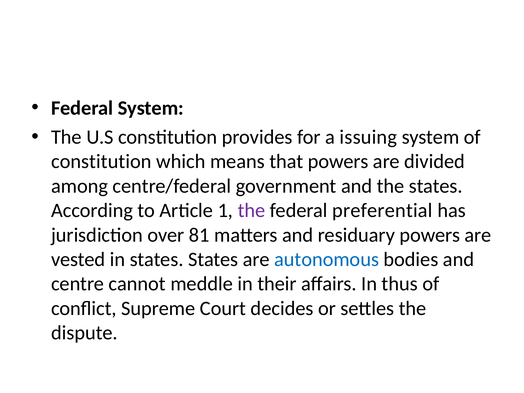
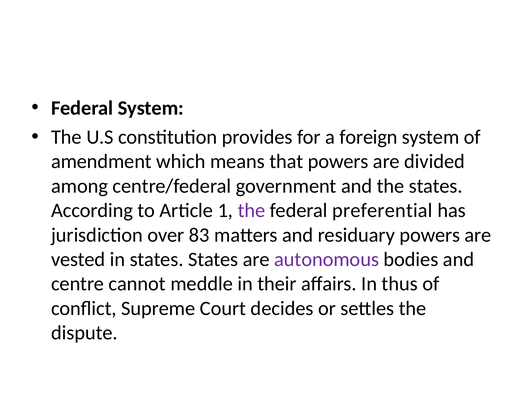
issuing: issuing -> foreign (369, 137)
constitution: constitution -> amendment (101, 162)
81: 81 -> 83 (199, 235)
autonomous colour: blue -> purple (327, 259)
